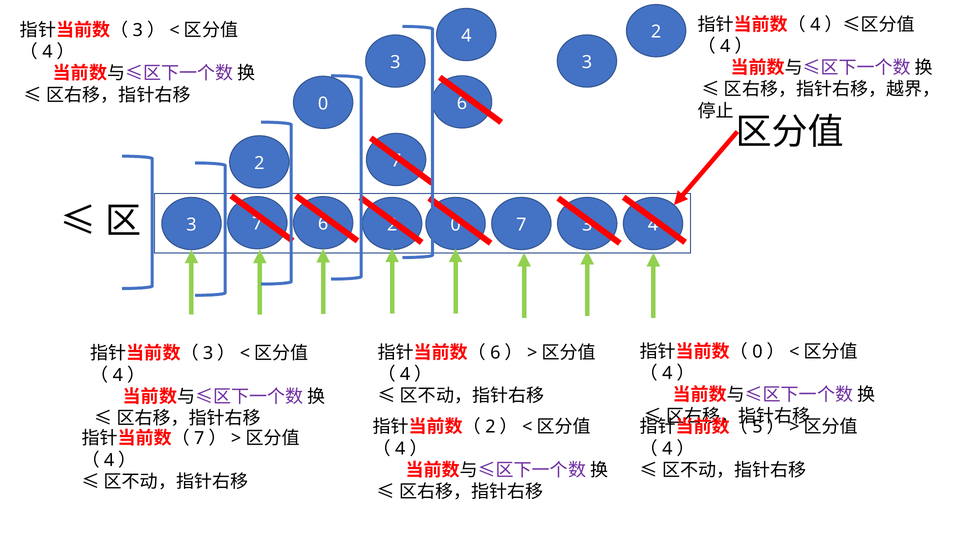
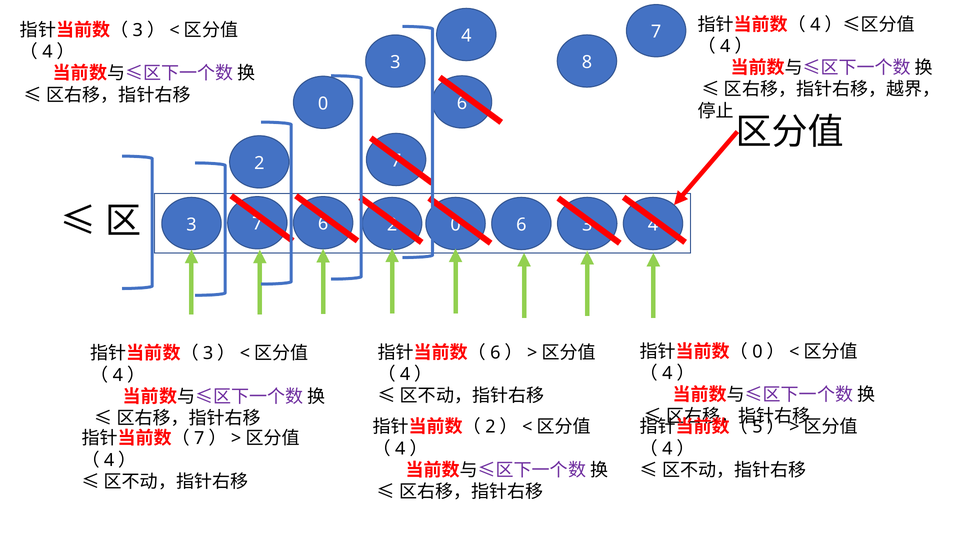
4 2: 2 -> 7 (656, 32)
3 3: 3 -> 8 (587, 62)
7: 7 -> 6 (521, 225)
